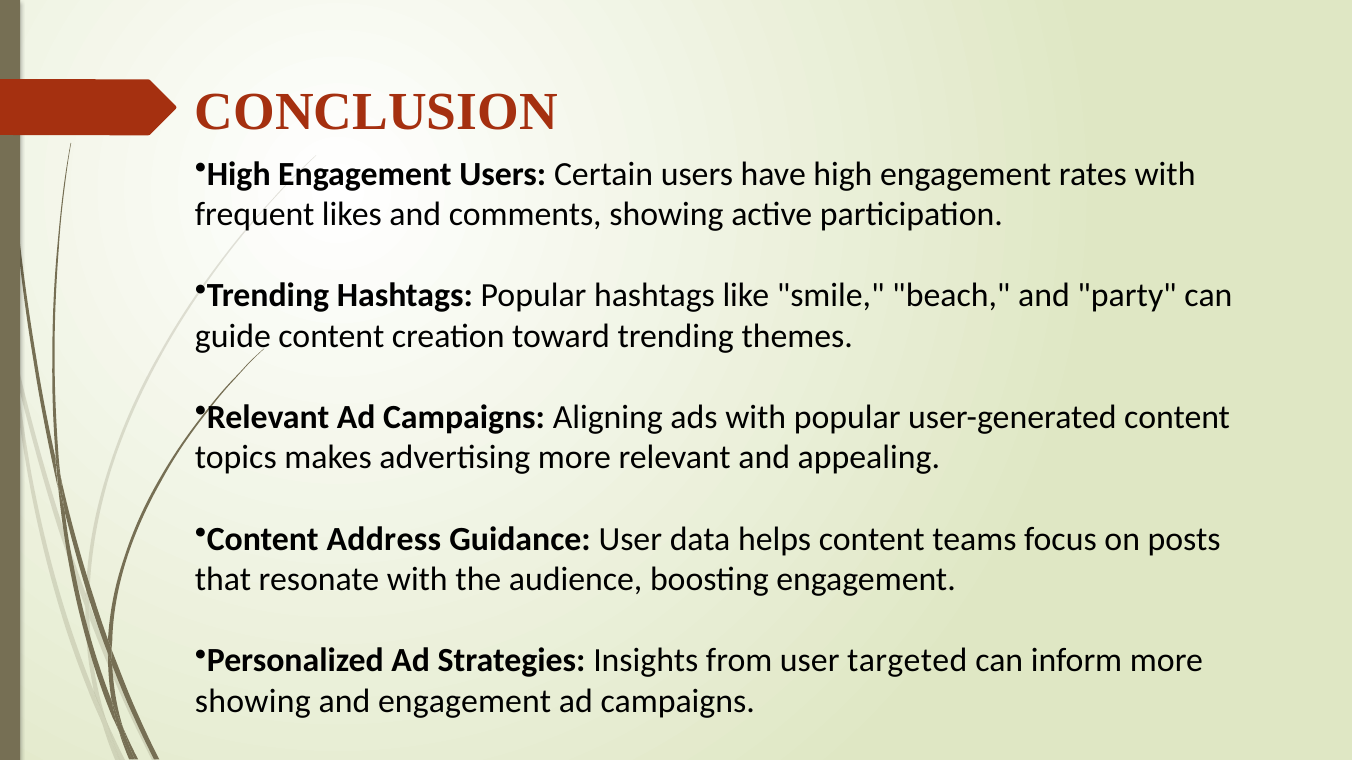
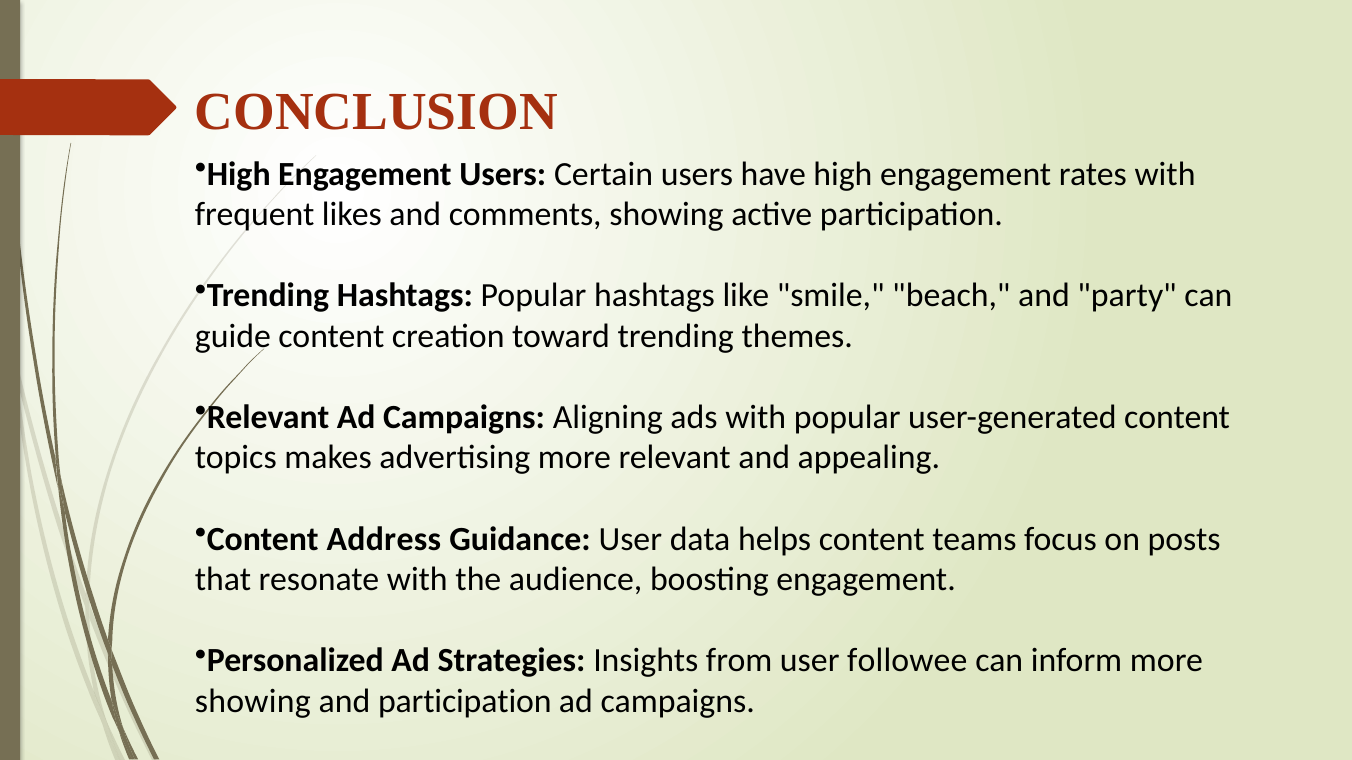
targeted: targeted -> followee (907, 661)
and engagement: engagement -> participation (465, 701)
